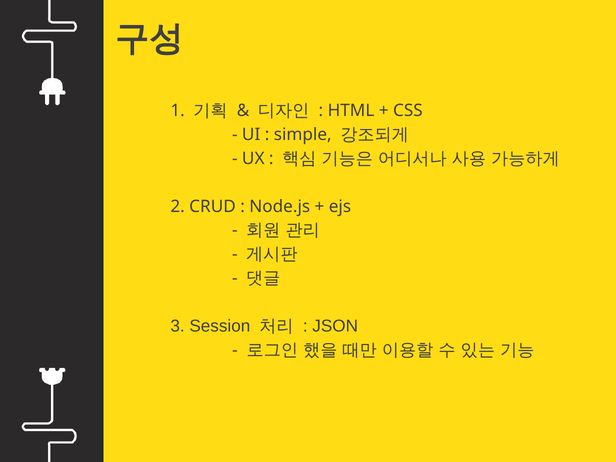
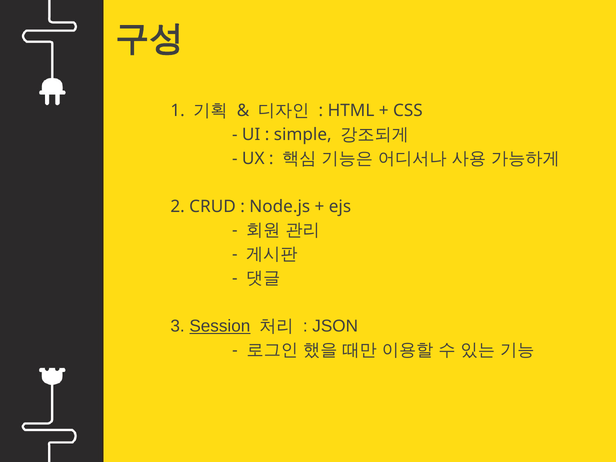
Session underline: none -> present (220, 326)
